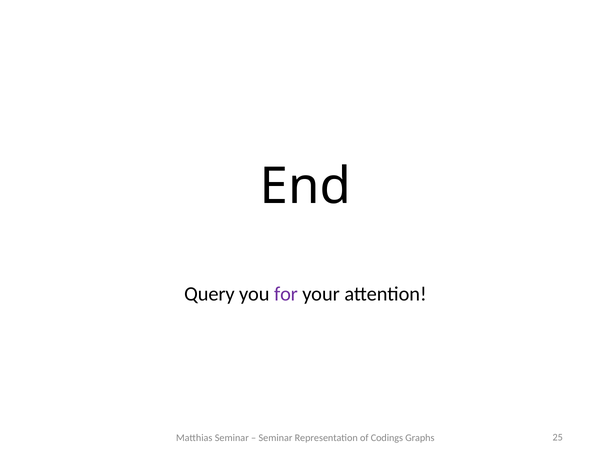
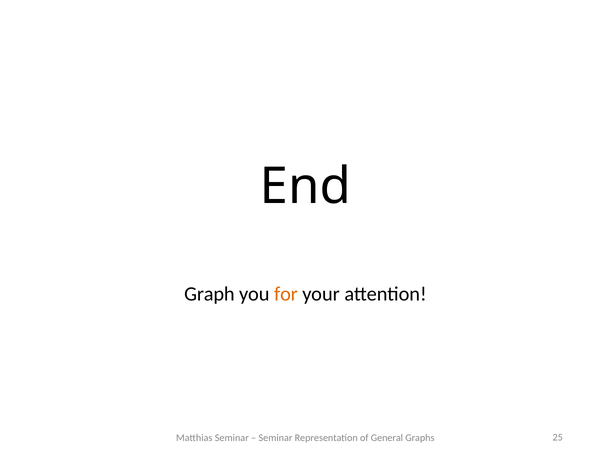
Query: Query -> Graph (209, 294)
for colour: purple -> orange (286, 294)
Codings: Codings -> General (387, 438)
